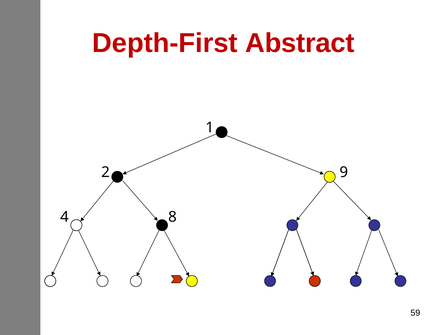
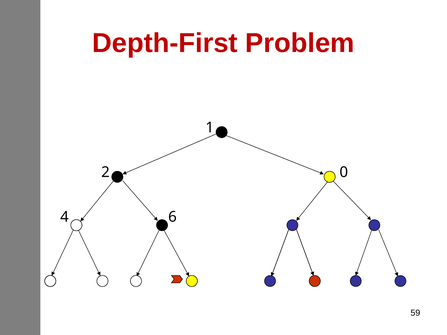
Abstract: Abstract -> Problem (300, 43)
9: 9 -> 0 (344, 172)
8: 8 -> 6 (172, 217)
